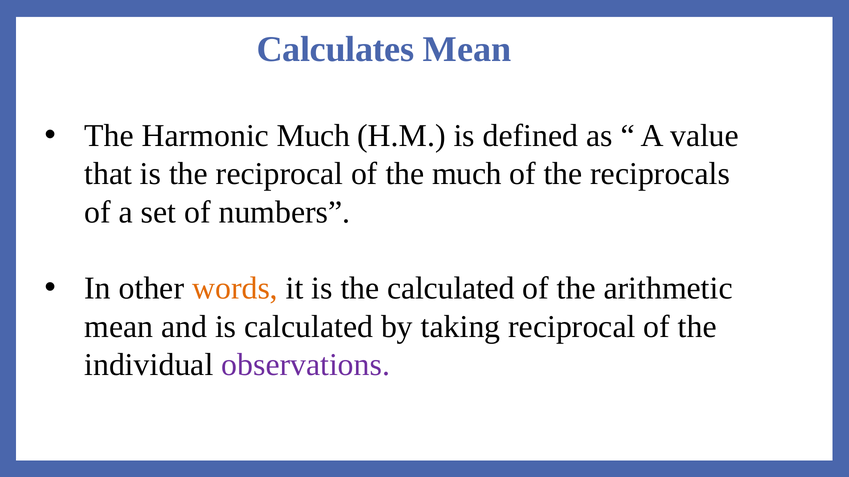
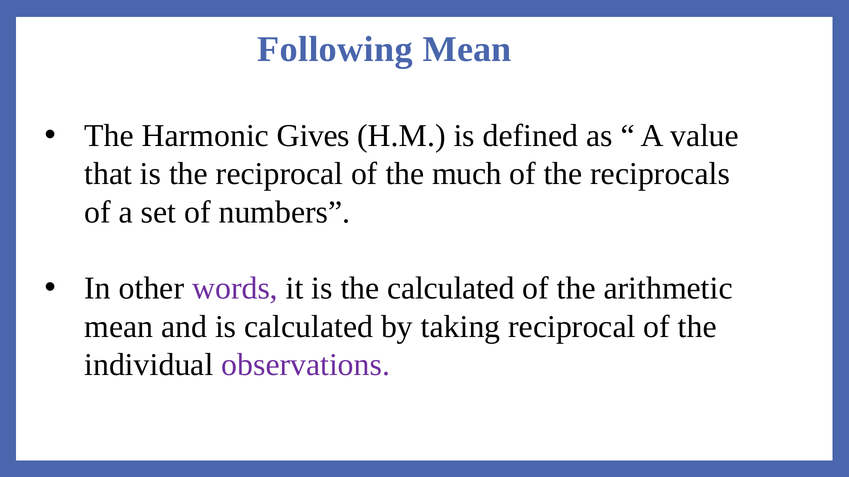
Calculates: Calculates -> Following (335, 49)
Harmonic Much: Much -> Gives (313, 136)
words colour: orange -> purple (235, 289)
